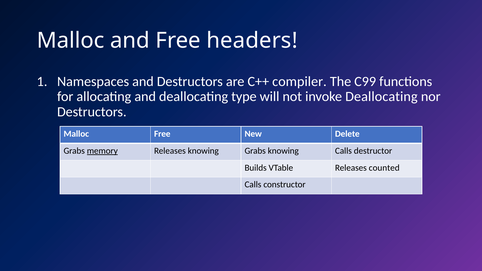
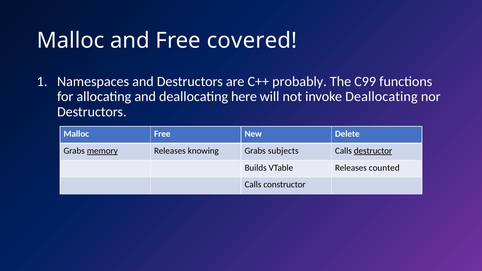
headers: headers -> covered (252, 40)
compiler: compiler -> probably (299, 81)
type: type -> here (244, 97)
Grabs knowing: knowing -> subjects (283, 151)
destructor underline: none -> present (373, 151)
